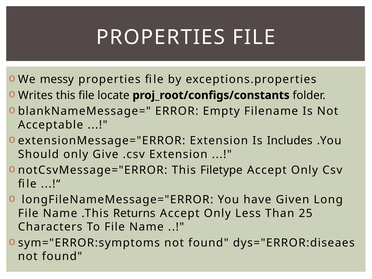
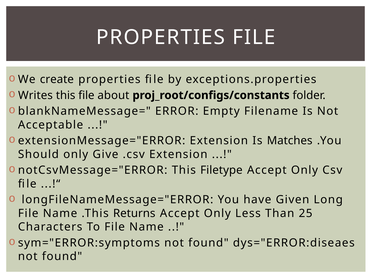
messy: messy -> create (57, 79)
locate: locate -> about (113, 95)
Includes: Includes -> Matches (290, 141)
